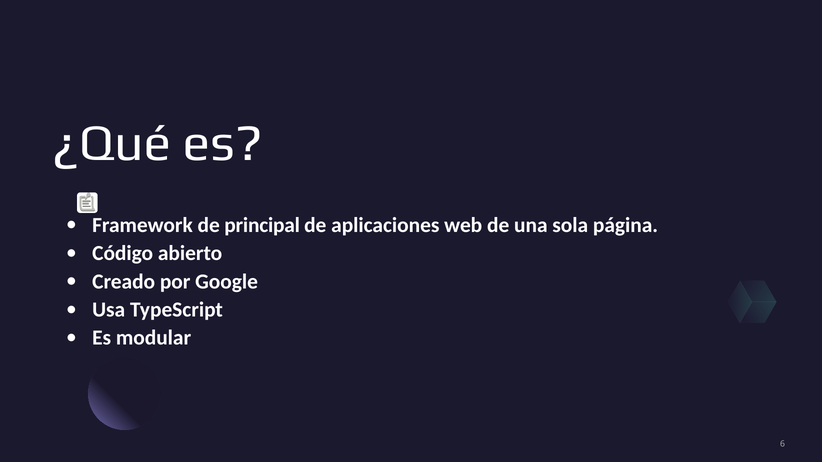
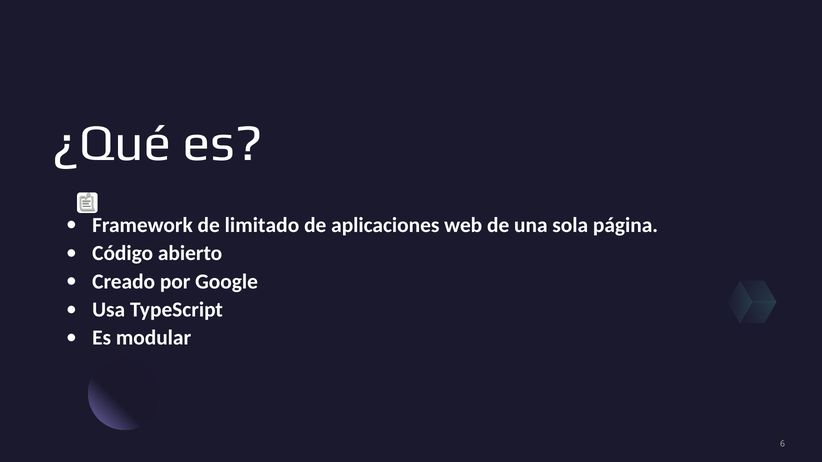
principal: principal -> limitado (262, 225)
